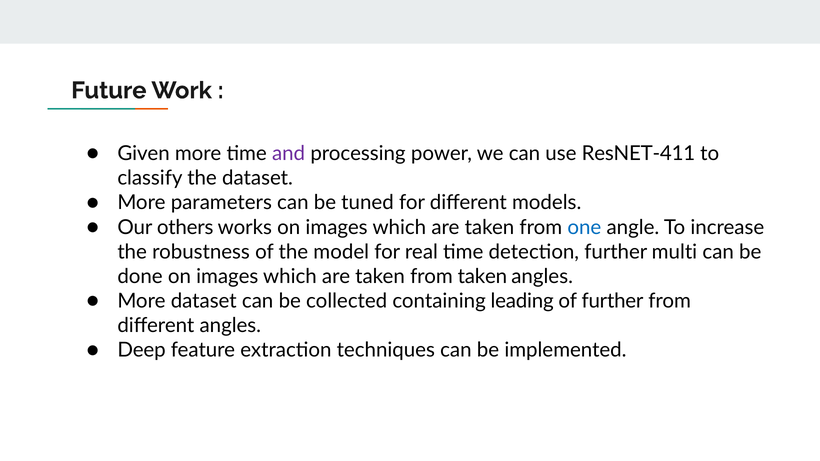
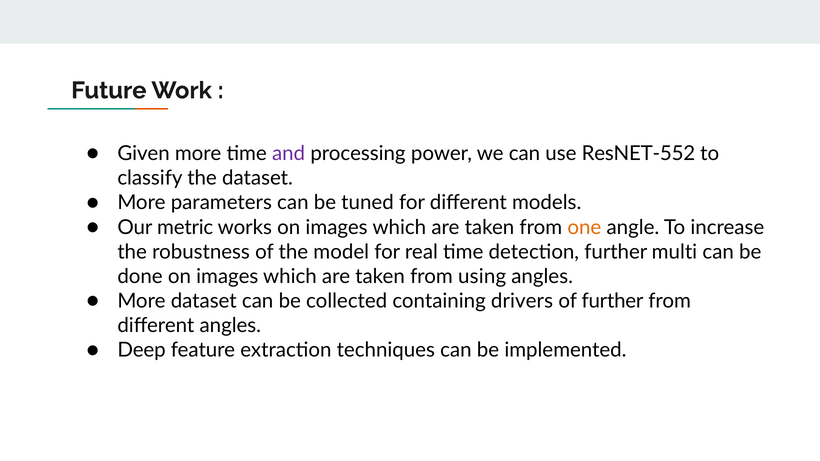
ResNET-411: ResNET-411 -> ResNET-552 (638, 154)
others: others -> metric (185, 227)
one colour: blue -> orange (584, 227)
from taken: taken -> using (482, 277)
leading: leading -> drivers (522, 301)
